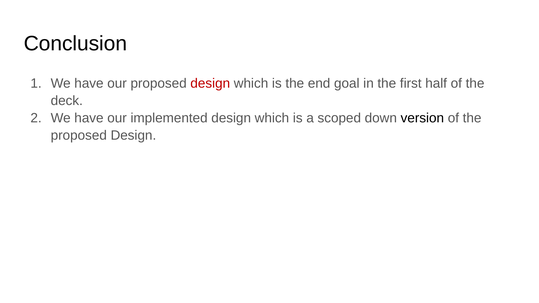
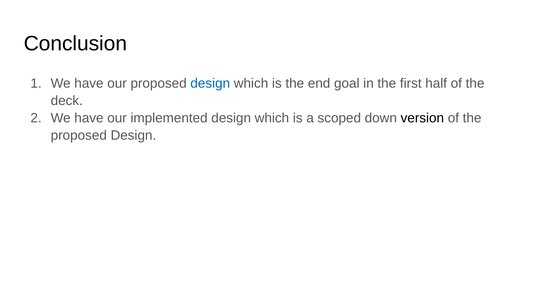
design colour: red -> blue (210, 83)
